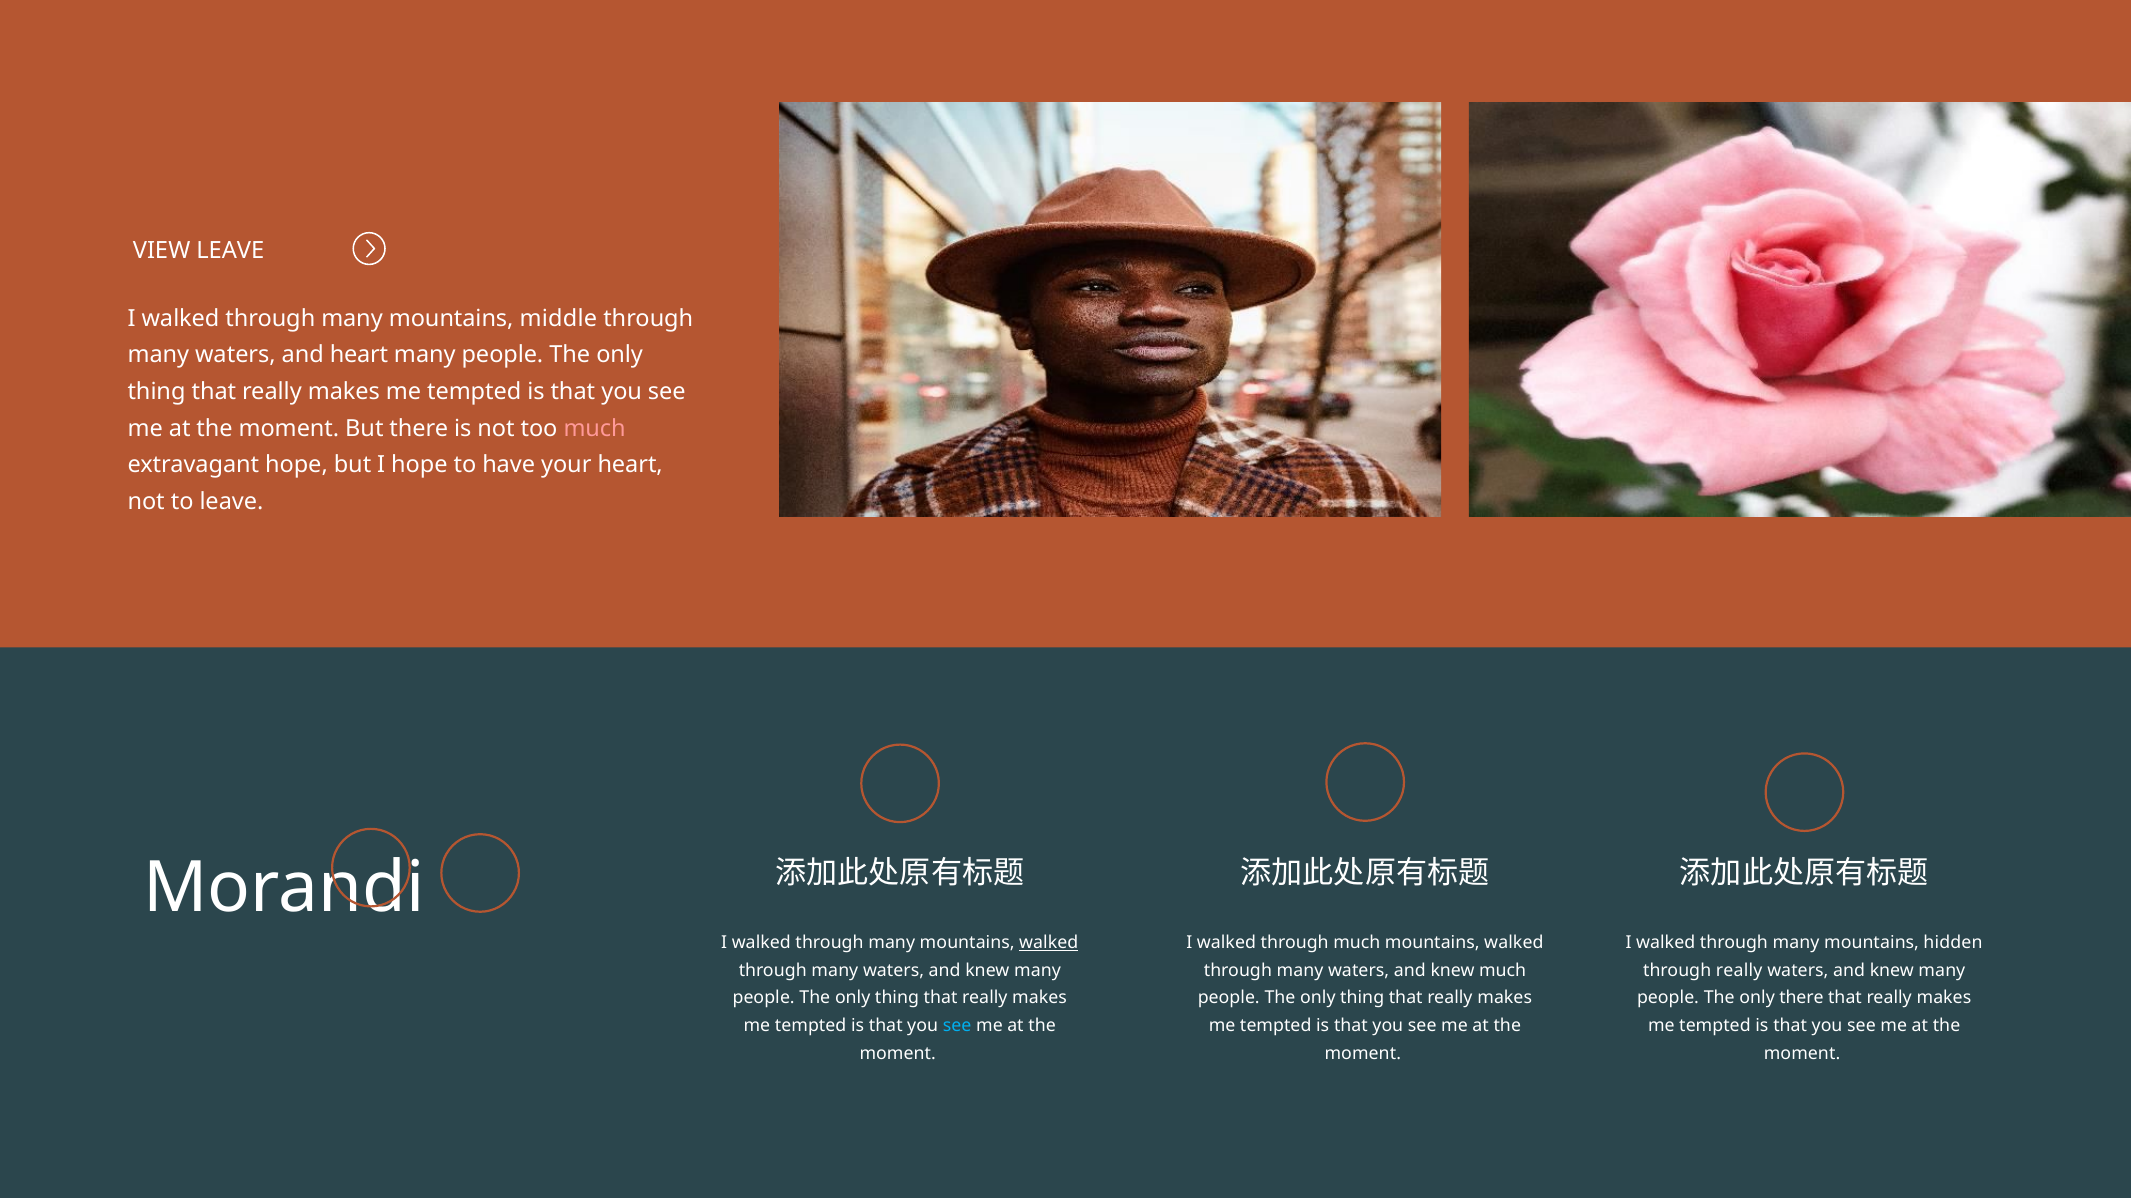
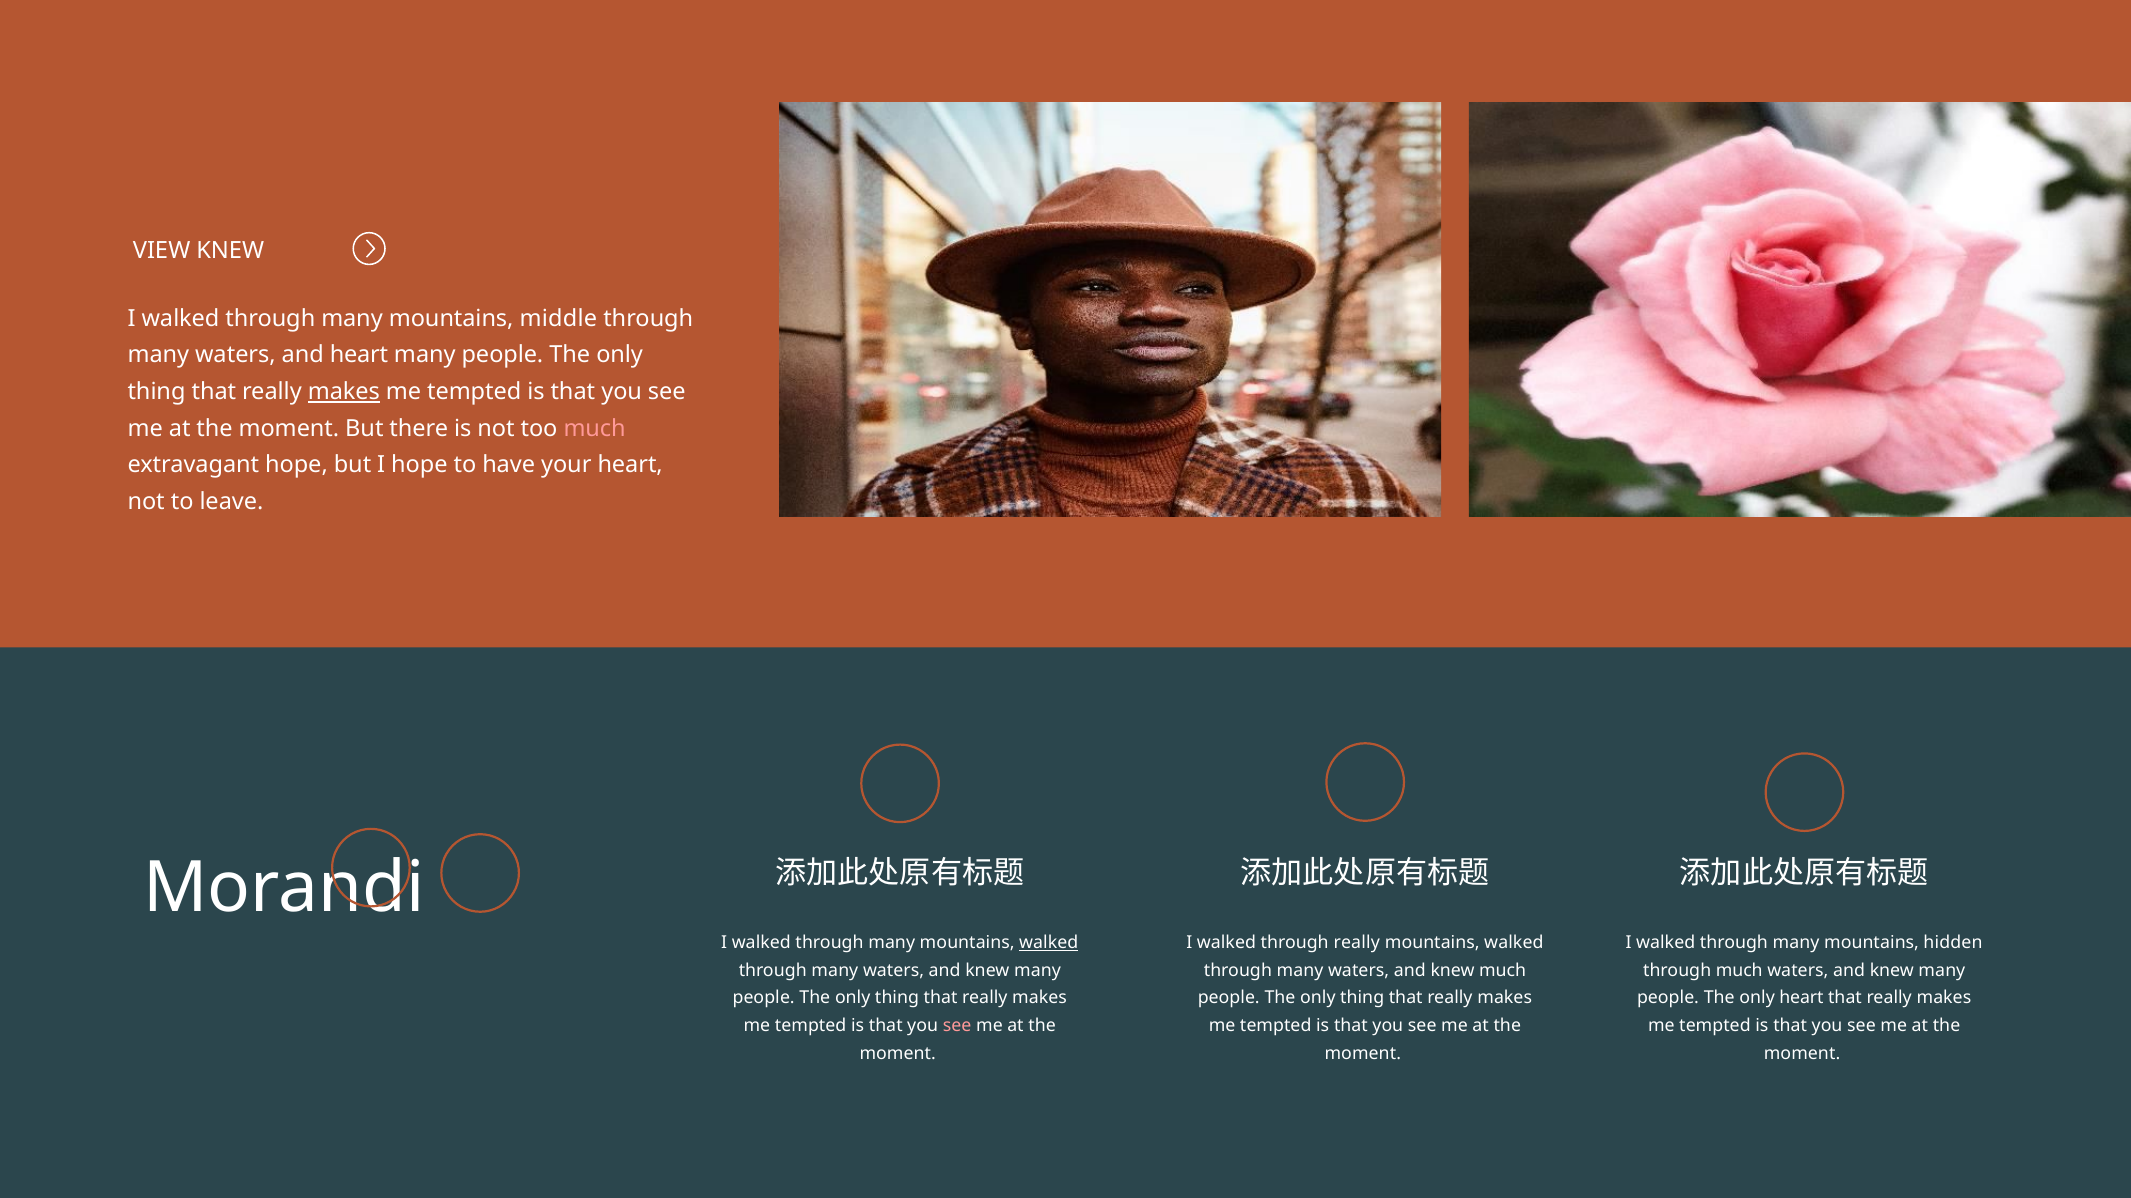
VIEW LEAVE: LEAVE -> KNEW (230, 250)
makes underline: none -> present (344, 392)
through much: much -> really (1357, 943)
through really: really -> much (1739, 971)
only there: there -> heart (1801, 999)
see colour: light blue -> pink (957, 1026)
